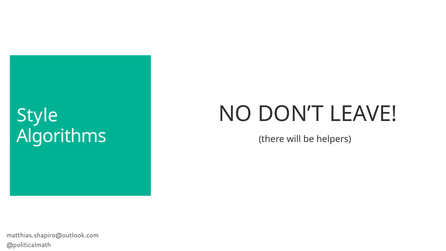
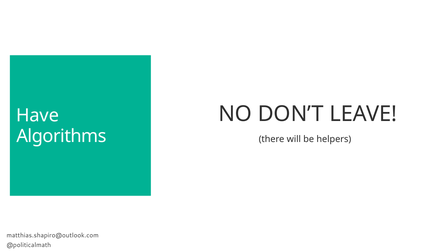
Style: Style -> Have (38, 115)
